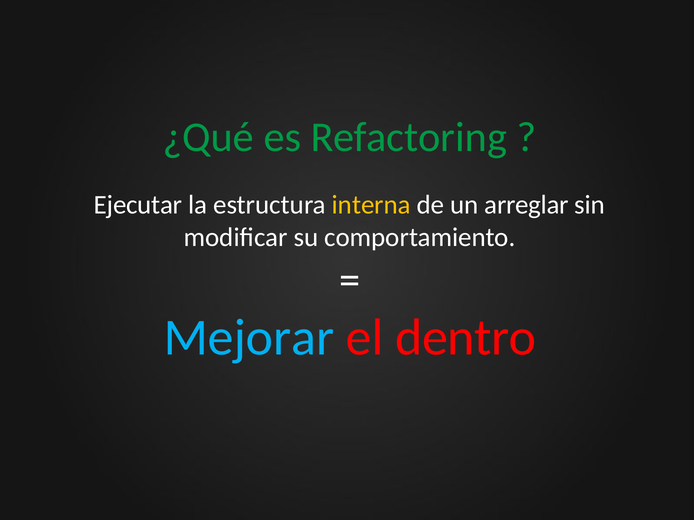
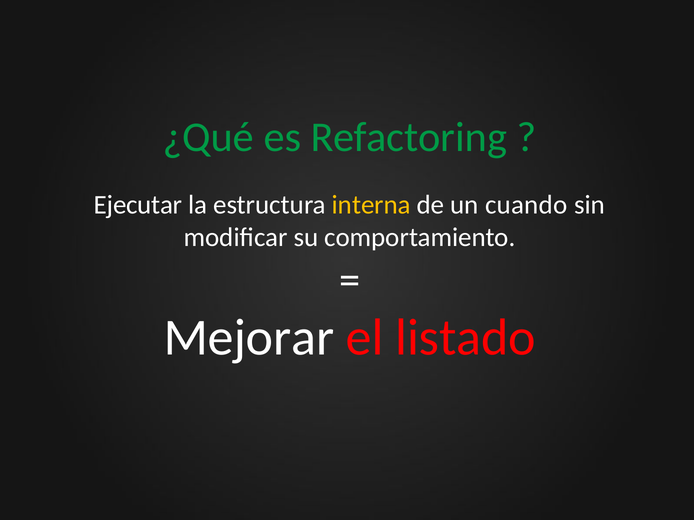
arreglar: arreglar -> cuando (526, 205)
Mejorar colour: light blue -> white (249, 338)
dentro: dentro -> listado (465, 338)
